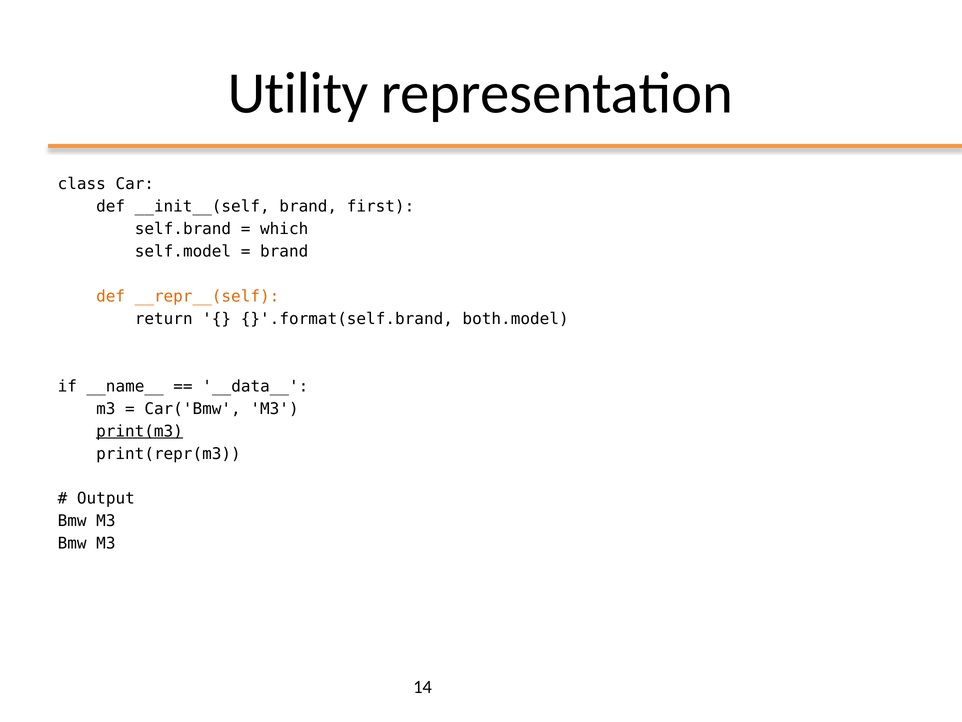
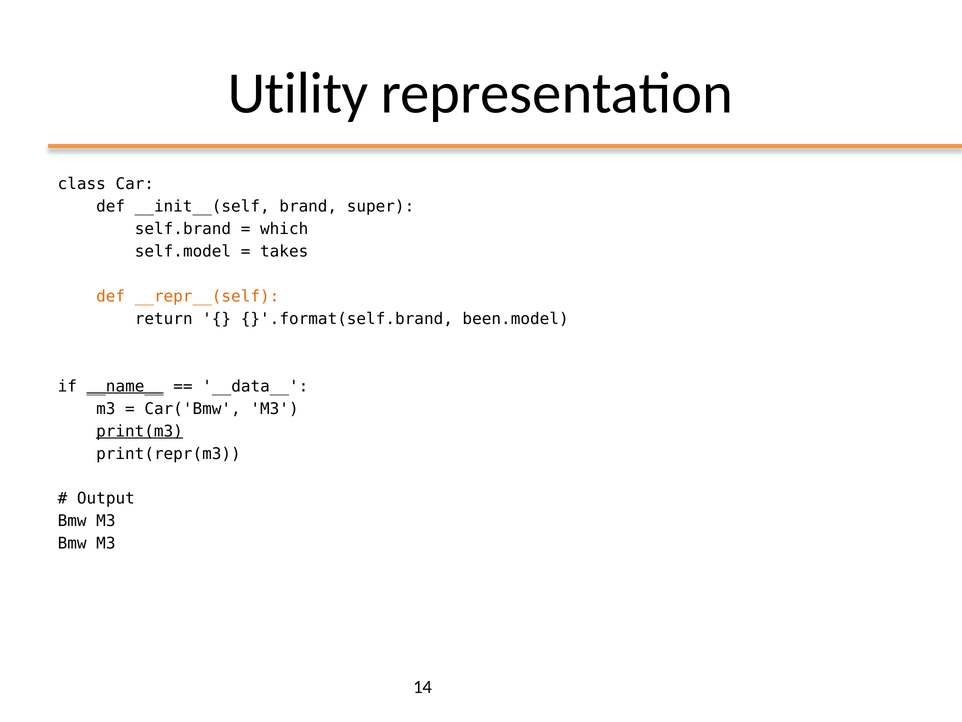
first: first -> super (381, 206)
brand: brand -> takes (284, 251)
both.model: both.model -> been.model (516, 319)
__name__ underline: none -> present (125, 386)
